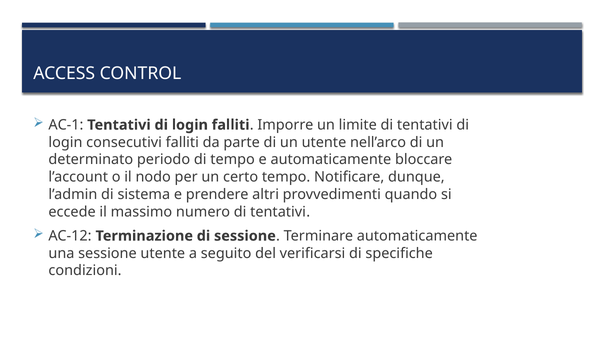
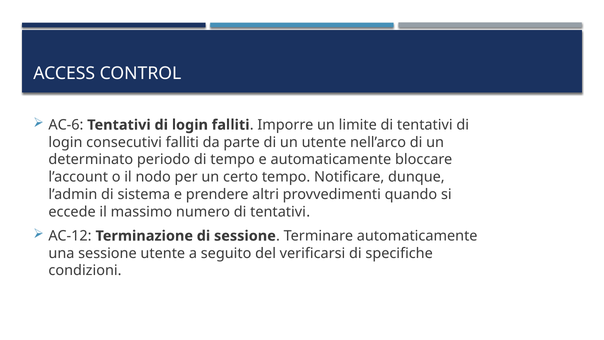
AC-1: AC-1 -> AC-6 (66, 125)
